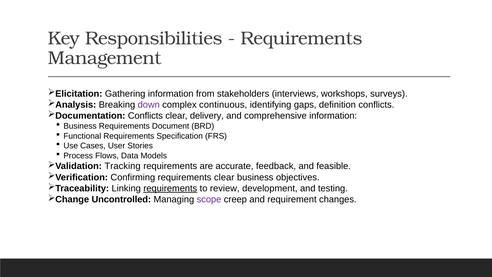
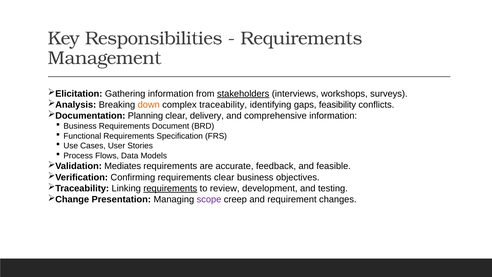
stakeholders underline: none -> present (243, 94)
down colour: purple -> orange (149, 105)
continuous: continuous -> traceability (223, 105)
definition: definition -> feasibility (337, 105)
Conflicts: Conflicts -> Planning (145, 116)
Tracking: Tracking -> Mediates (123, 166)
Uncontrolled: Uncontrolled -> Presentation (121, 199)
